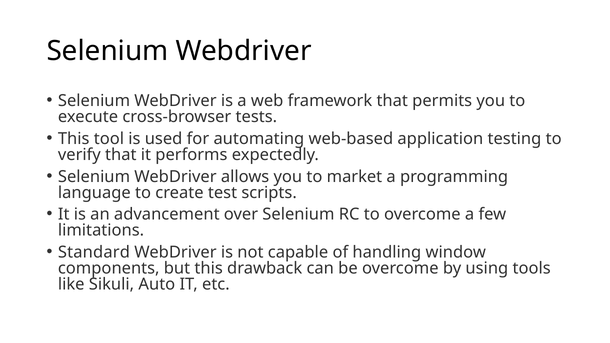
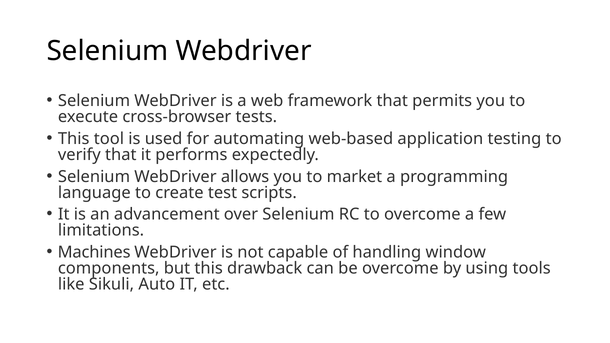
Standard: Standard -> Machines (94, 252)
